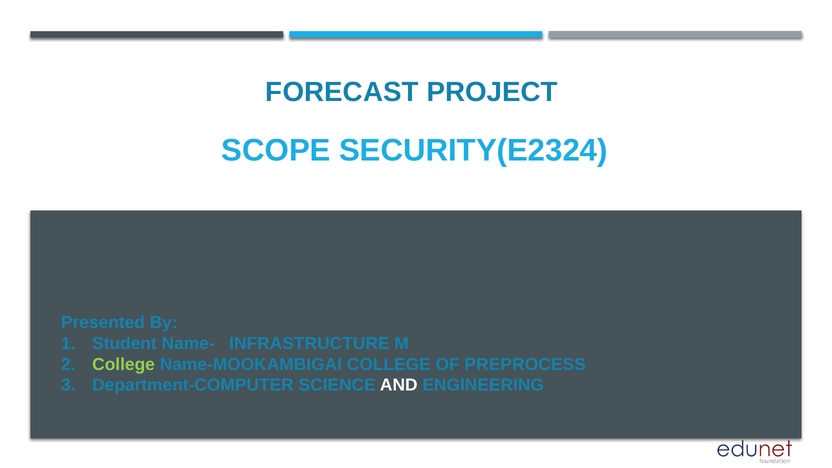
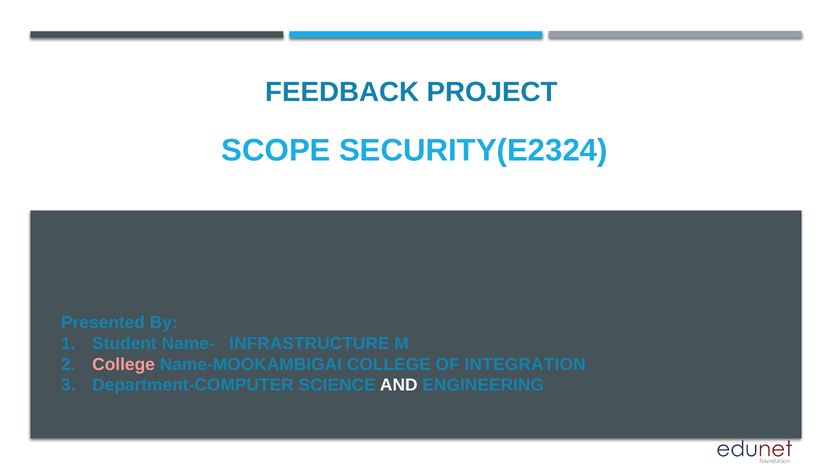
FORECAST: FORECAST -> FEEDBACK (342, 92)
College colour: light green -> pink (124, 364)
PREPROCESS: PREPROCESS -> INTEGRATION (525, 364)
